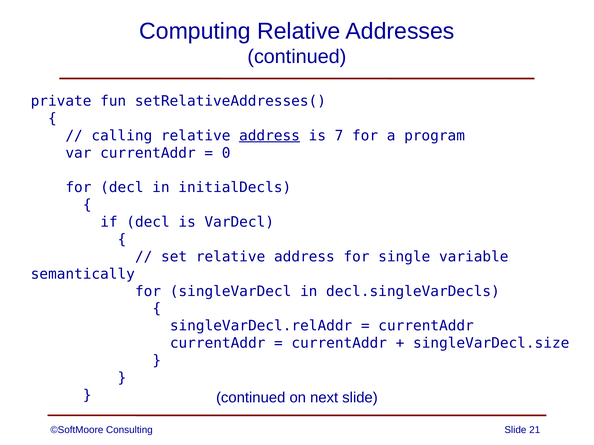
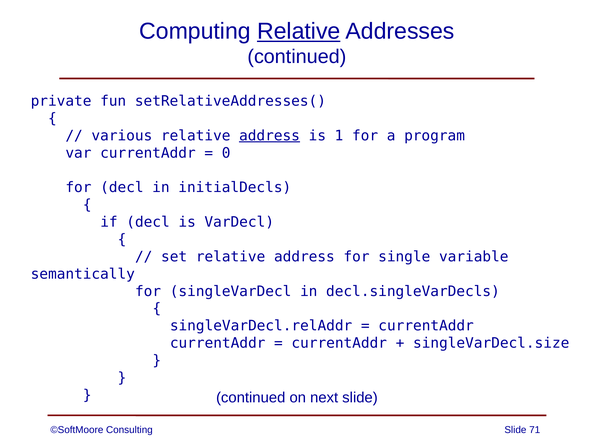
Relative underline: none -> present (299, 31)
calling: calling -> various (122, 136)
7: 7 -> 1 (339, 136)
21: 21 -> 71 (535, 430)
